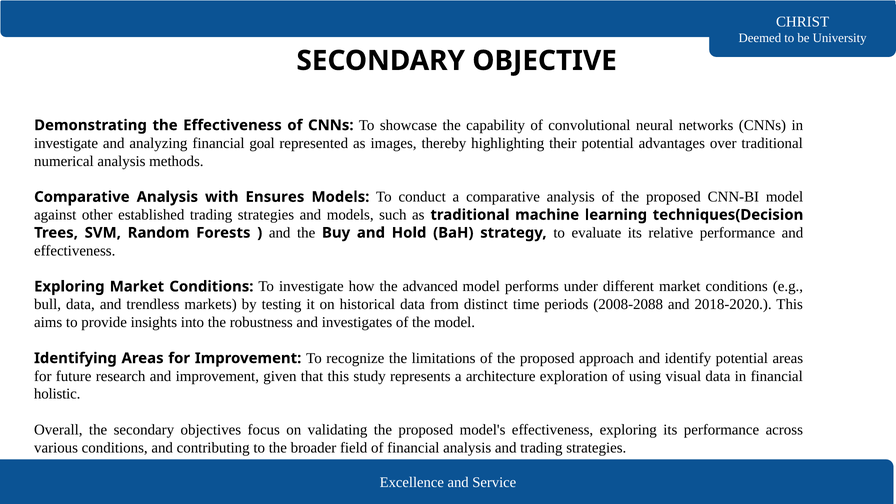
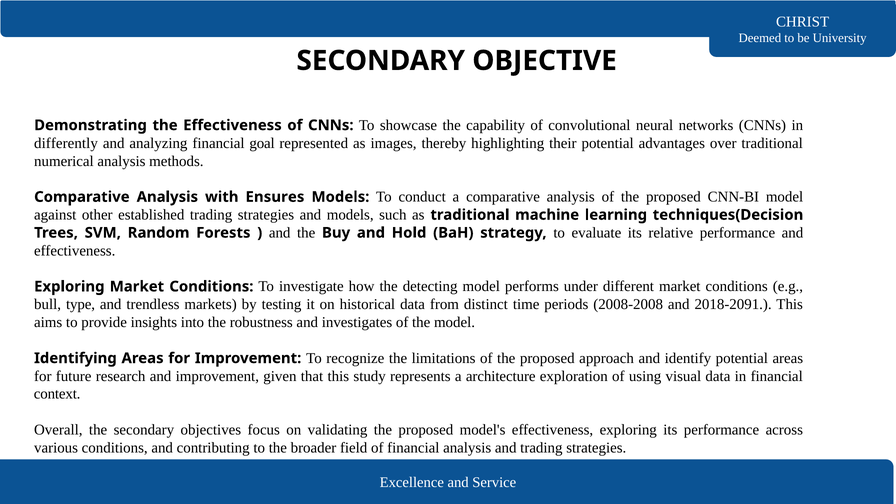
investigate: investigate -> differently (66, 143)
advanced: advanced -> detecting (430, 287)
bull data: data -> type (81, 304)
2008-2088: 2008-2088 -> 2008-2008 (628, 304)
2018-2020: 2018-2020 -> 2018-2091 (733, 304)
holistic: holistic -> context (57, 394)
